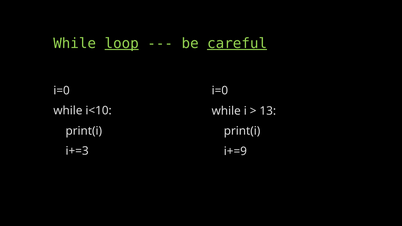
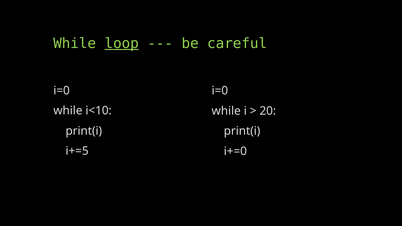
careful underline: present -> none (237, 43)
13: 13 -> 20 (268, 111)
i+=3: i+=3 -> i+=5 (77, 151)
i+=9: i+=9 -> i+=0 (235, 151)
